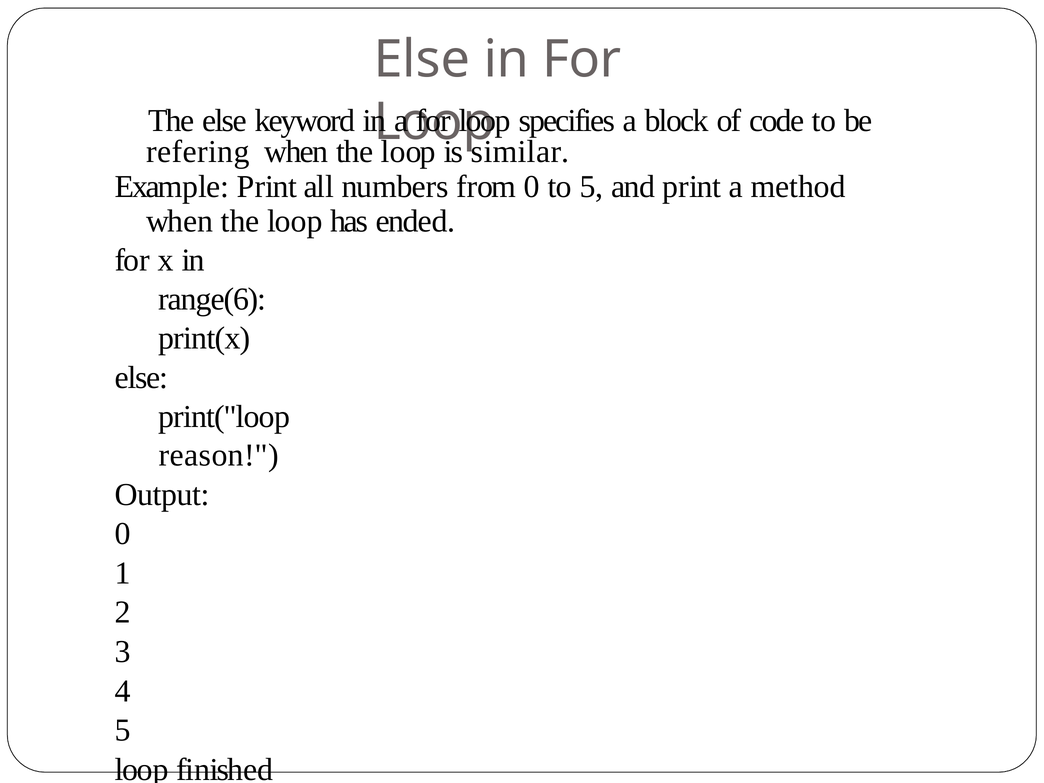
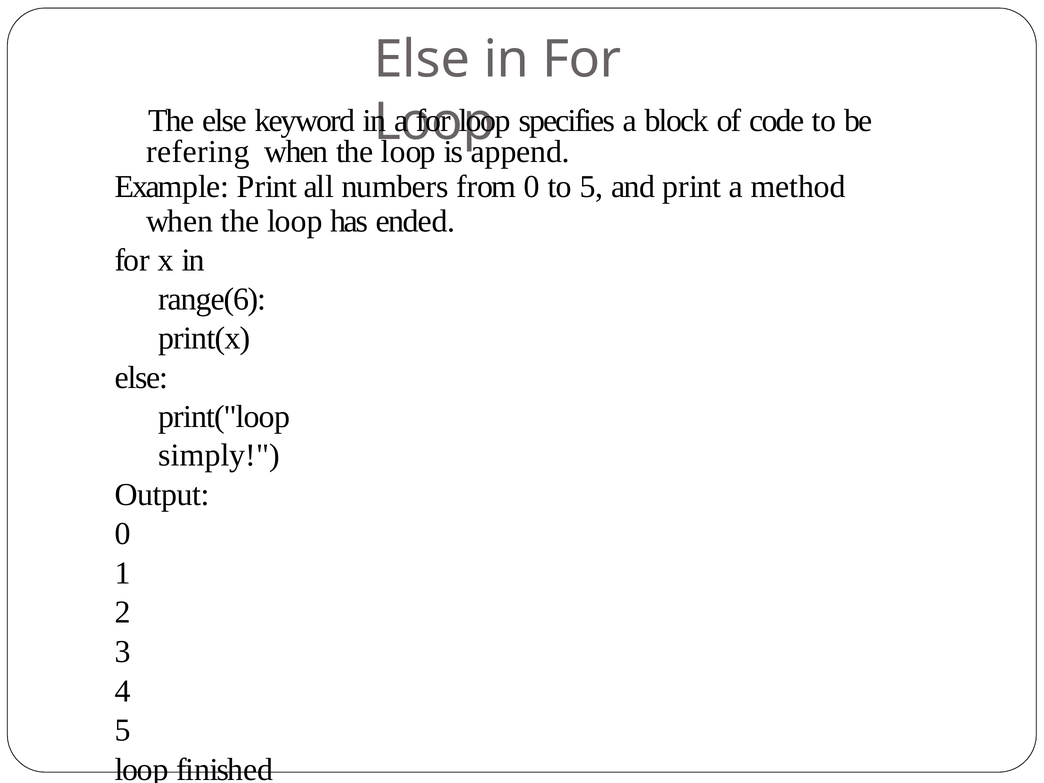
similar: similar -> append (520, 152)
reason: reason -> simply (219, 455)
